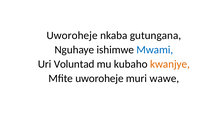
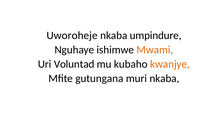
gutungana: gutungana -> umpindure (156, 35)
Mwami colour: blue -> orange (155, 50)
Mfite uworoheje: uworoheje -> gutungana (99, 78)
muri wawe: wawe -> nkaba (164, 78)
